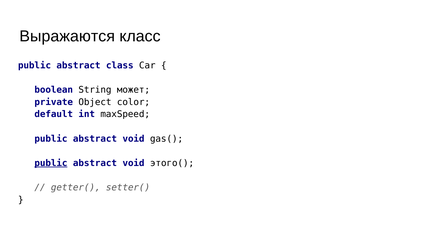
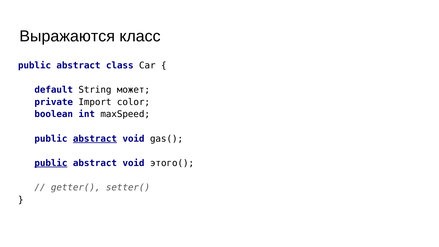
boolean: boolean -> default (54, 90)
Object: Object -> Import (95, 102)
default: default -> boolean (54, 114)
abstract underline: none -> present (95, 139)
